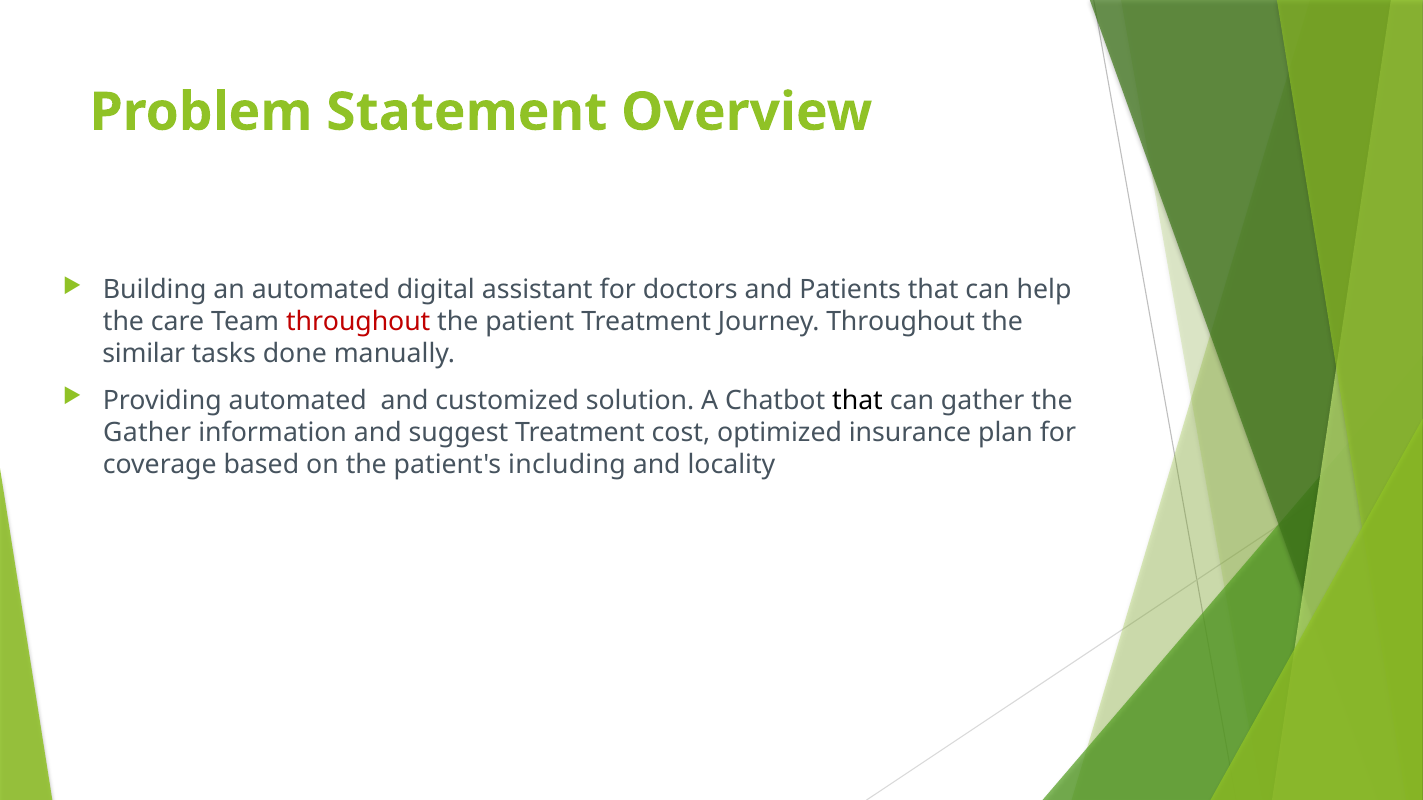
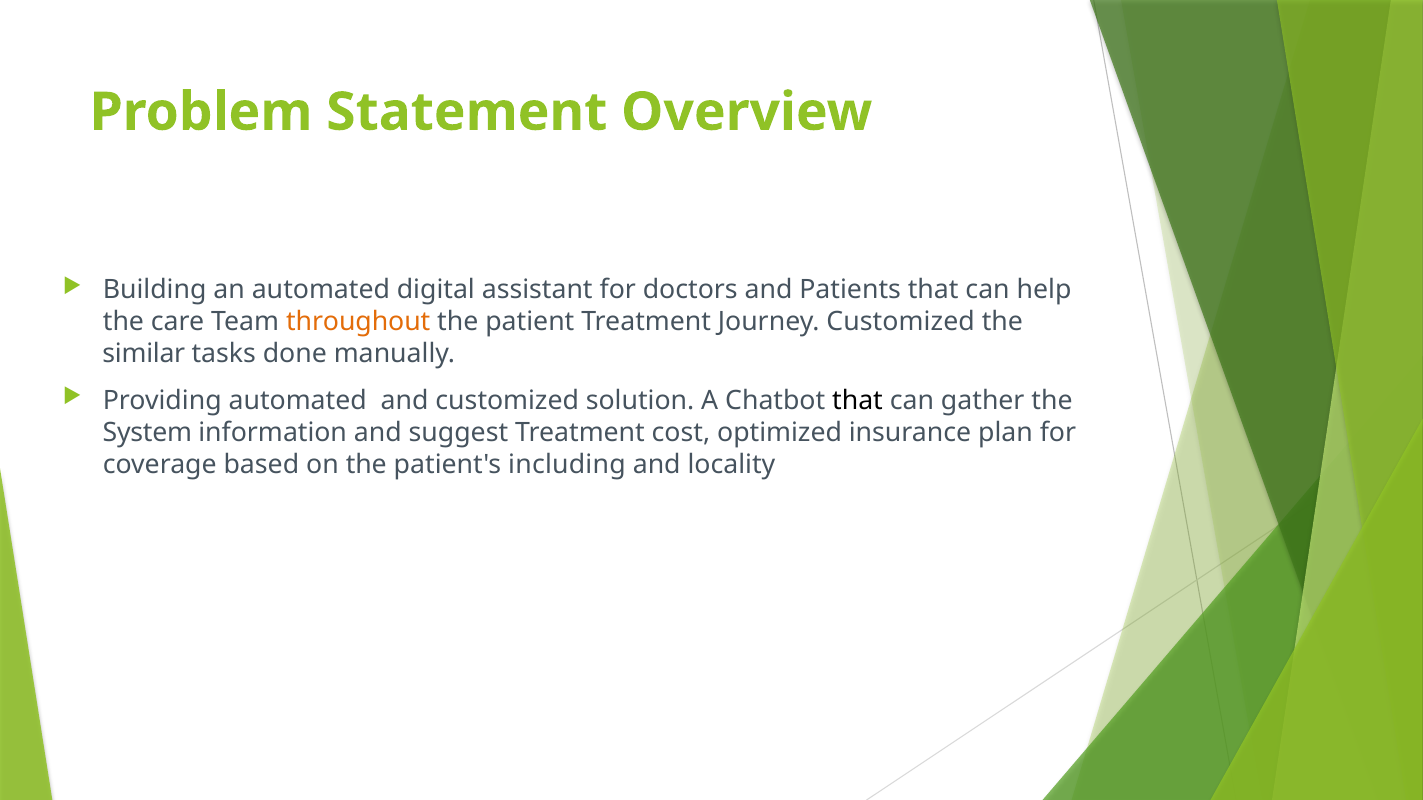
throughout colour: red -> orange (358, 322)
Journey Throughout: Throughout -> Customized (901, 322)
Gather: Gather -> System (147, 433)
